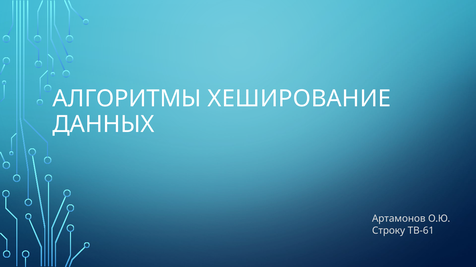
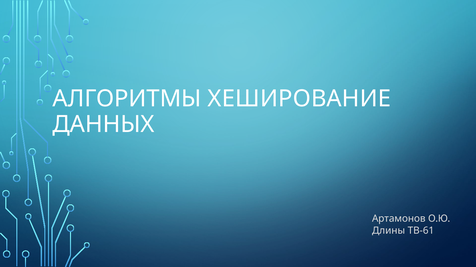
Строку: Строку -> Длины (389, 231)
